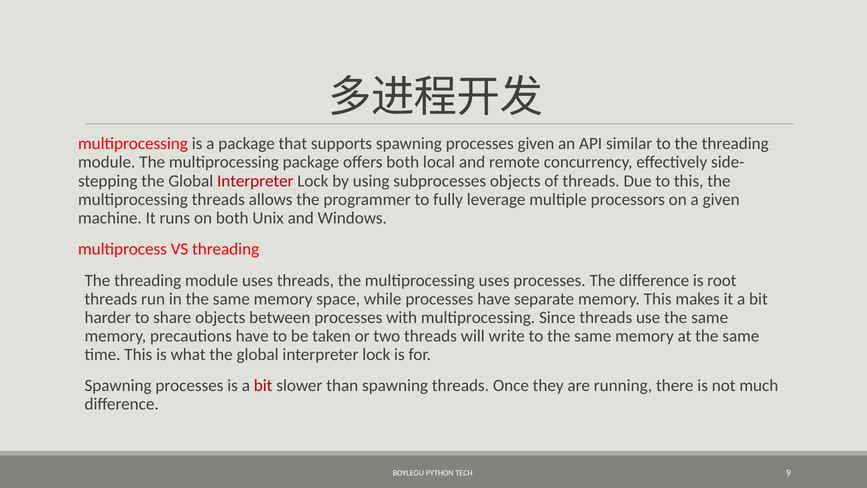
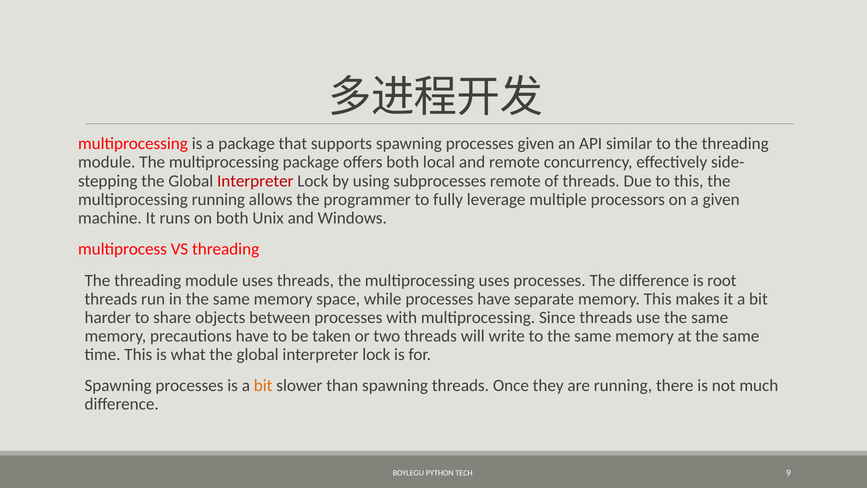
subprocesses objects: objects -> remote (515, 181)
multiprocessing threads: threads -> running (218, 199)
bit colour: red -> orange (263, 385)
